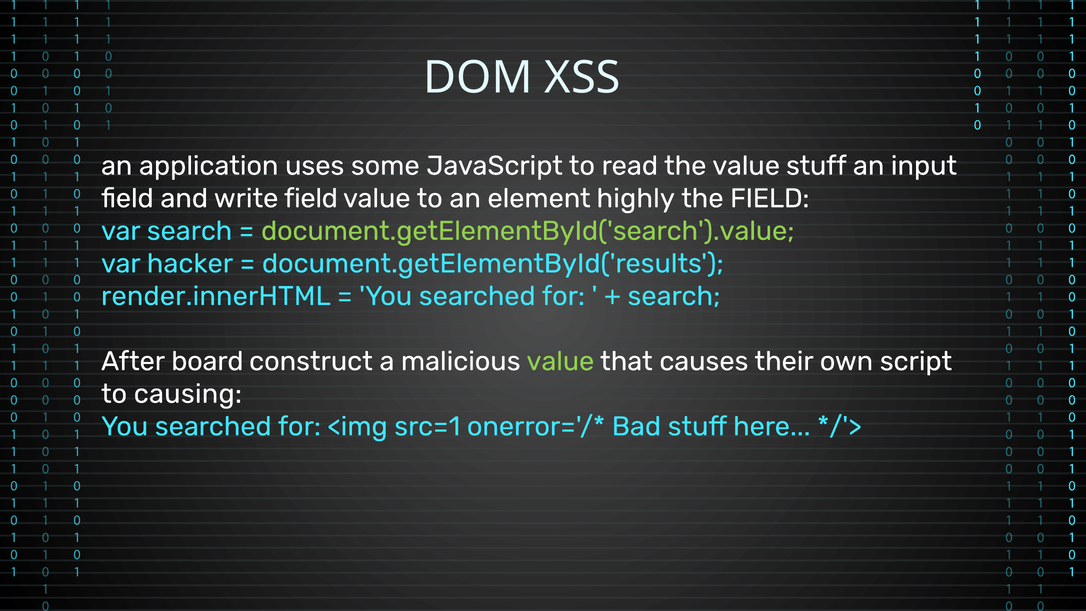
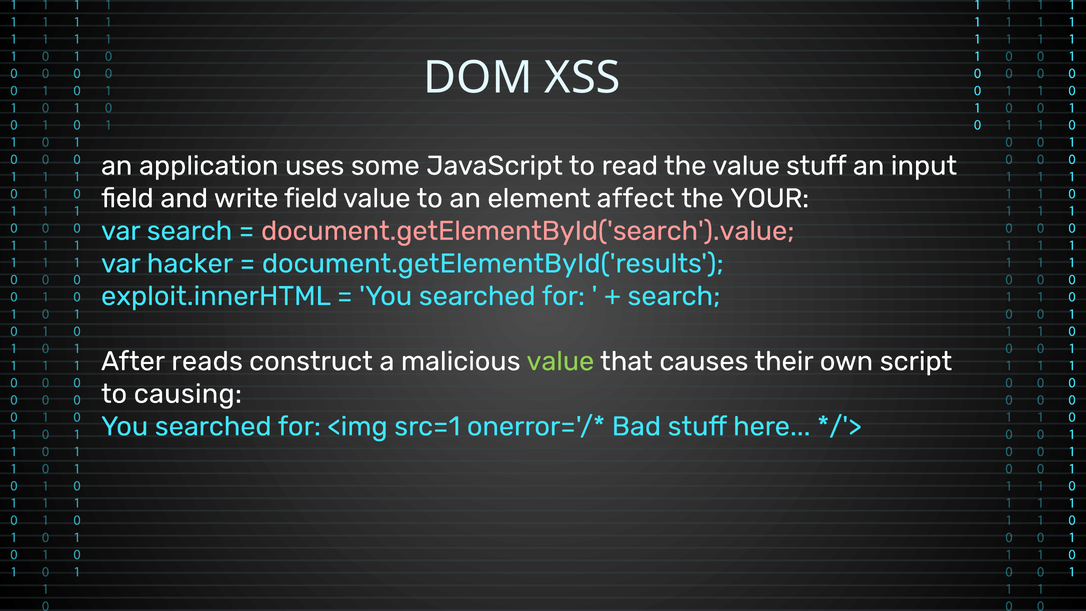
highly: highly -> affect (636, 198)
the FIELD: FIELD -> YOUR (770, 198)
document.getElementById('search').value colour: light green -> pink (528, 231)
render.innerHTML: render.innerHTML -> exploit.innerHTML (216, 296)
board: board -> reads (207, 361)
